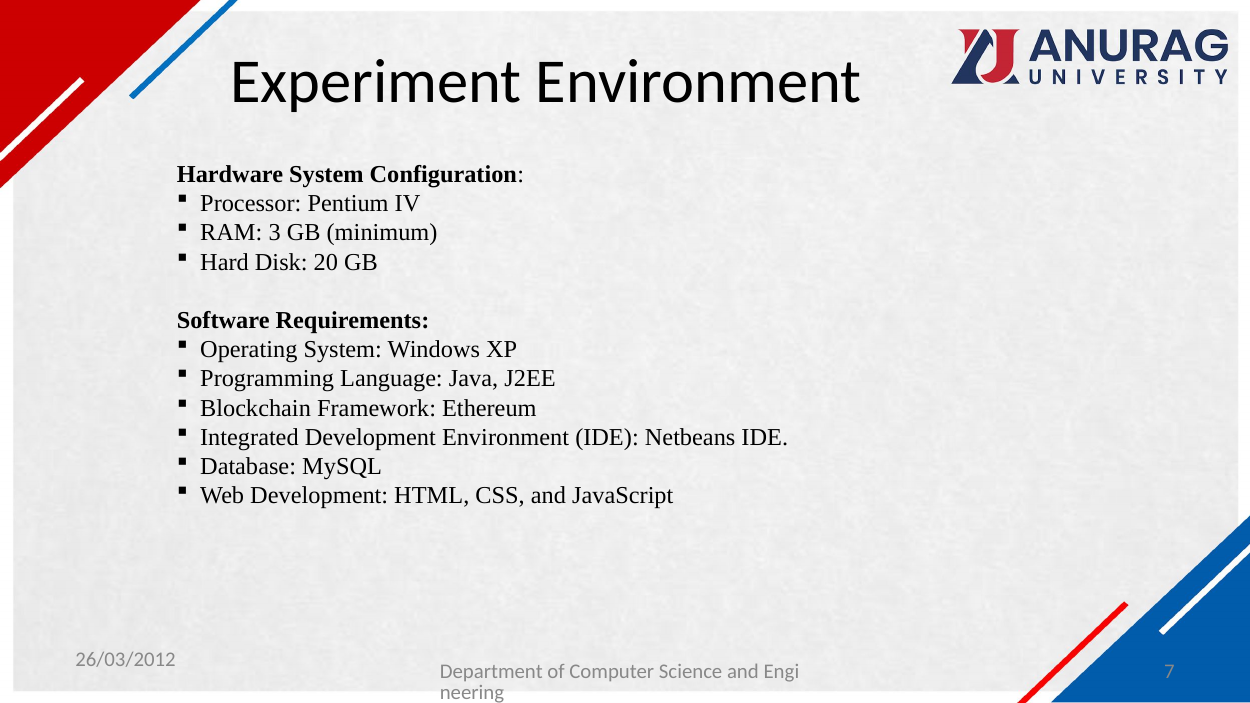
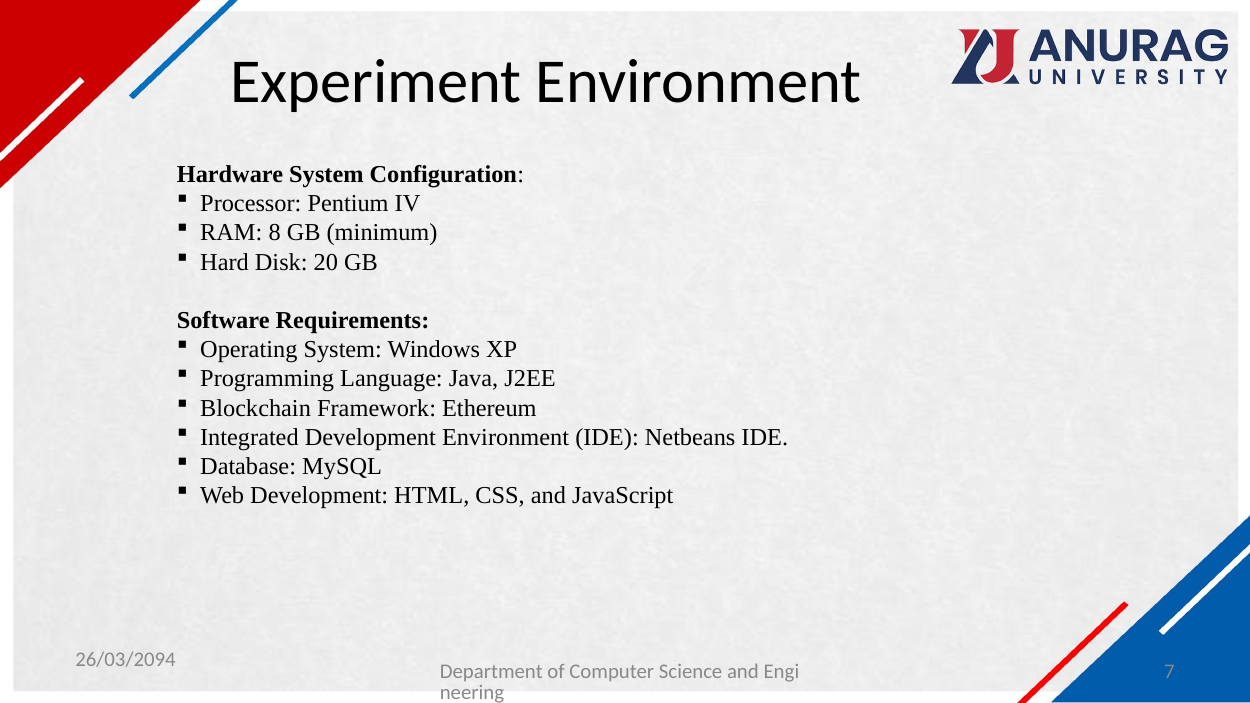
3: 3 -> 8 (275, 233)
26/03/2012: 26/03/2012 -> 26/03/2094 (126, 659)
